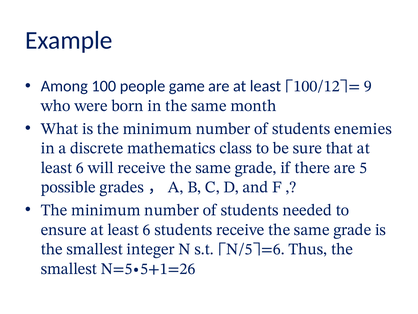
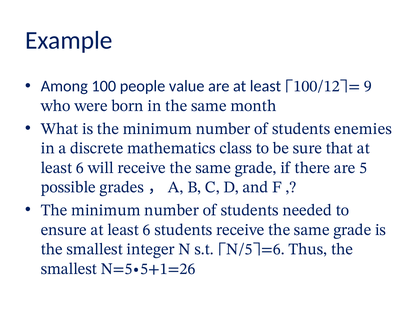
game: game -> value (187, 86)
